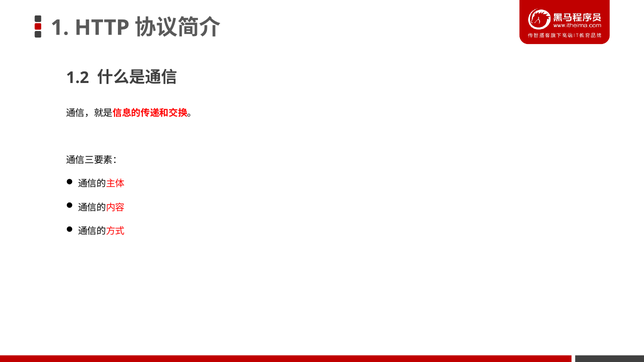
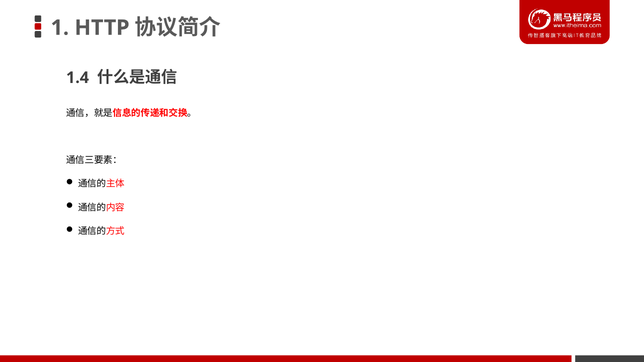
1.2: 1.2 -> 1.4 (78, 78)
